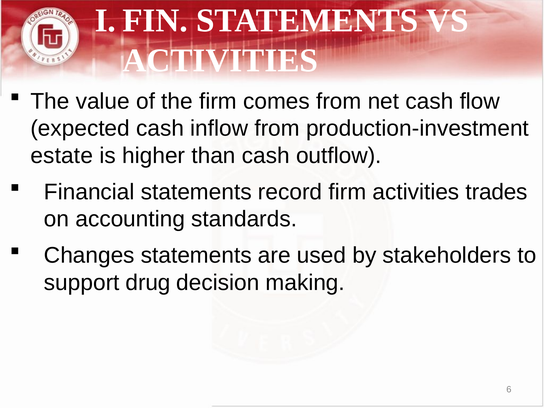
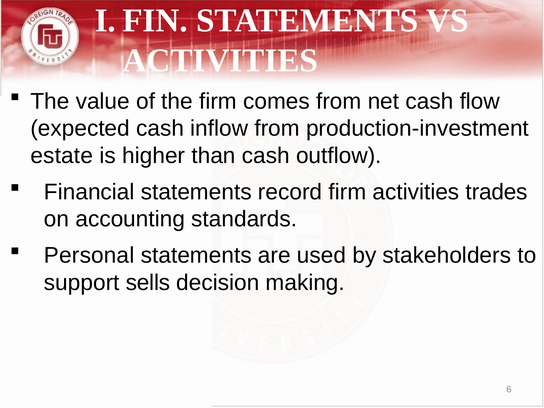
Changes: Changes -> Personal (89, 255)
drug: drug -> sells (148, 283)
